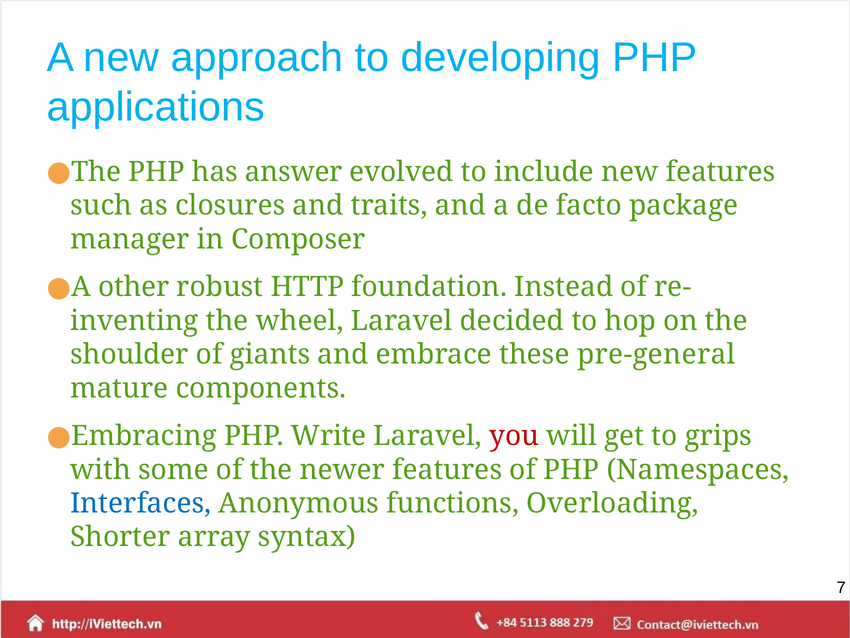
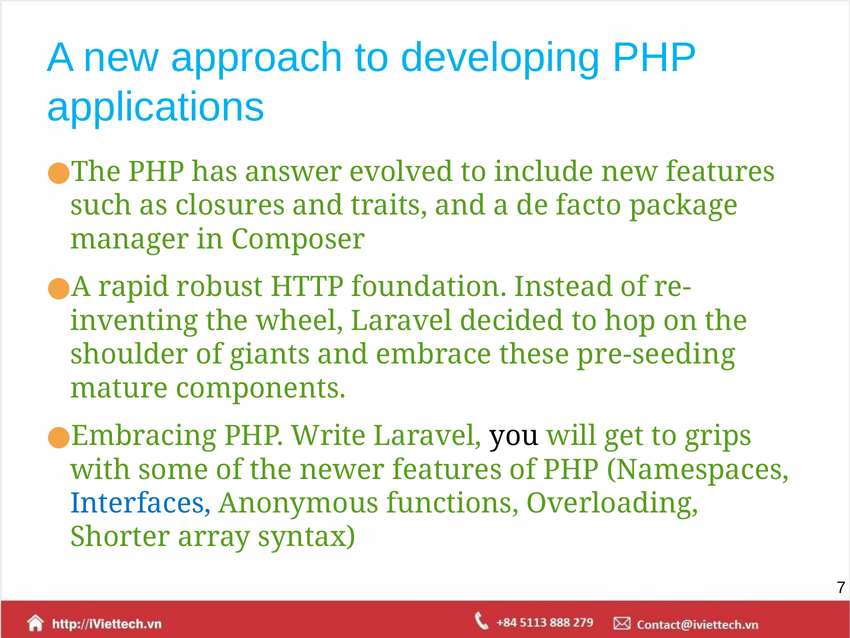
other: other -> rapid (134, 287)
pre-general: pre-general -> pre-seeding (656, 354)
you colour: red -> black (514, 436)
